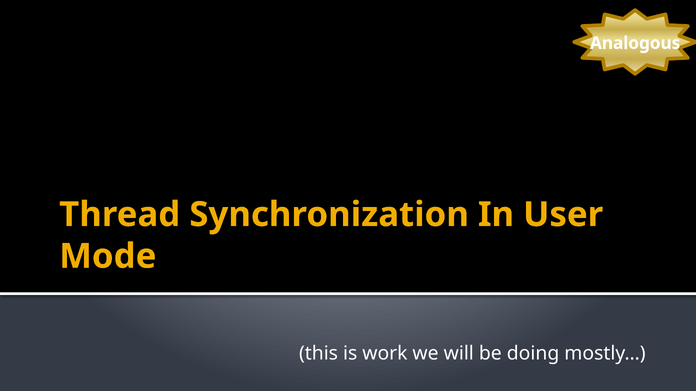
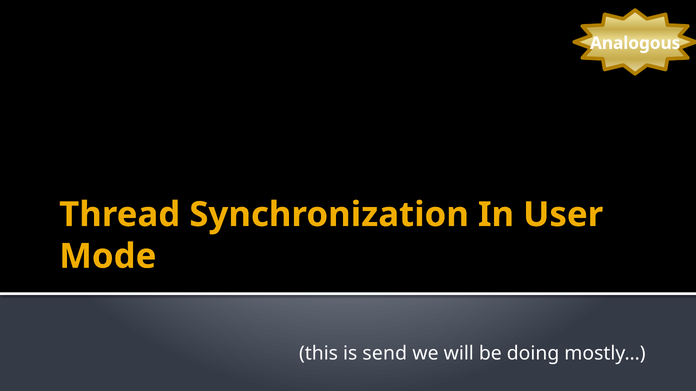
work: work -> send (385, 354)
